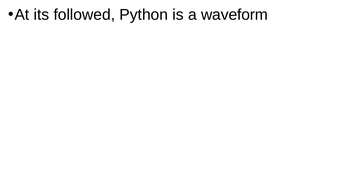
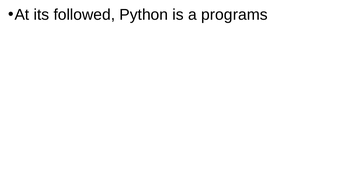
waveform: waveform -> programs (234, 15)
